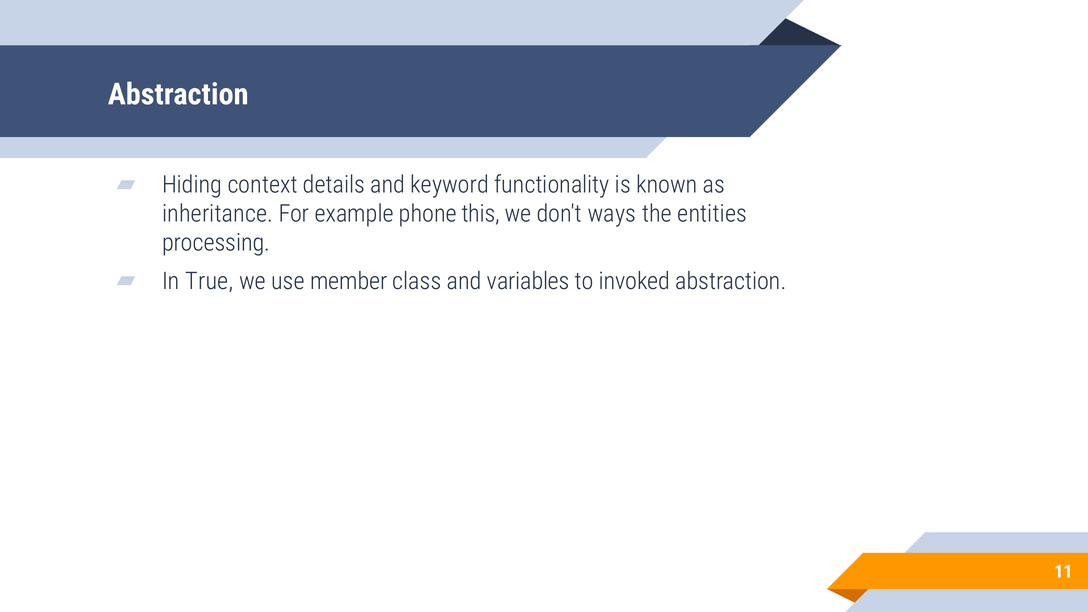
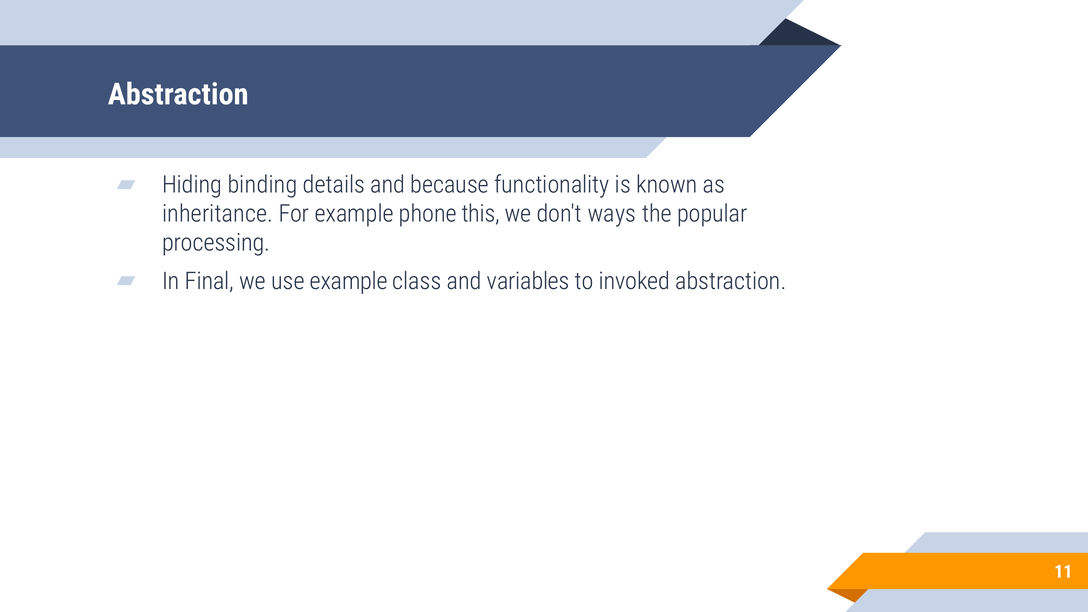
context: context -> binding (262, 185)
keyword: keyword -> because (450, 185)
entities: entities -> popular (712, 214)
True: True -> Final (209, 281)
use member: member -> example (349, 281)
